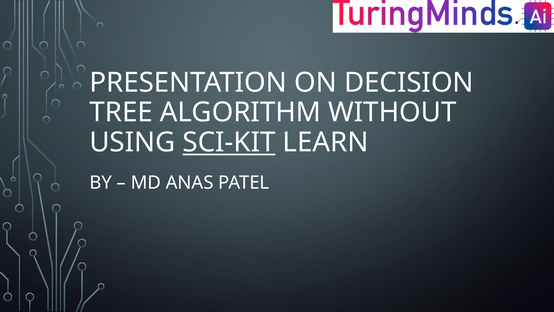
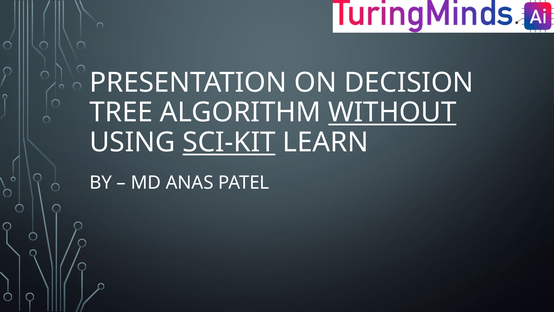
WITHOUT underline: none -> present (392, 112)
